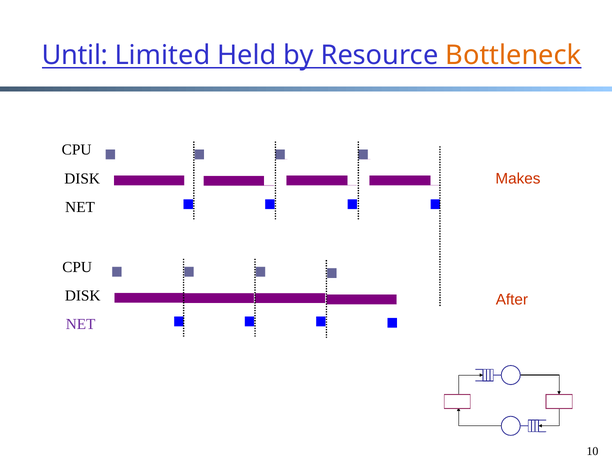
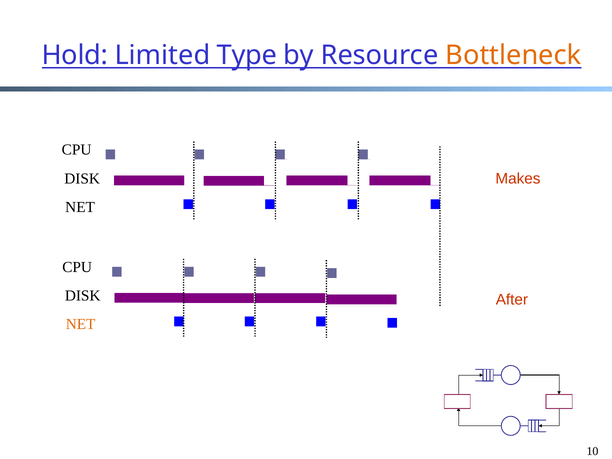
Until: Until -> Hold (75, 55)
Held: Held -> Type (247, 55)
NET colour: purple -> orange (81, 324)
